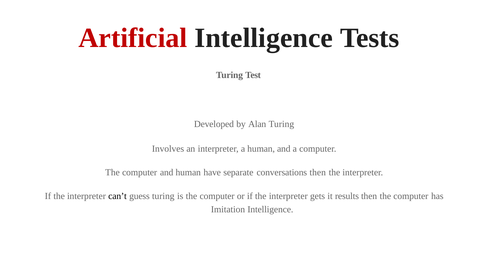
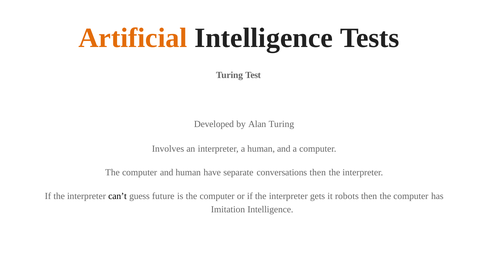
Artificial colour: red -> orange (133, 38)
guess turing: turing -> future (163, 197)
results: results -> robots (347, 197)
